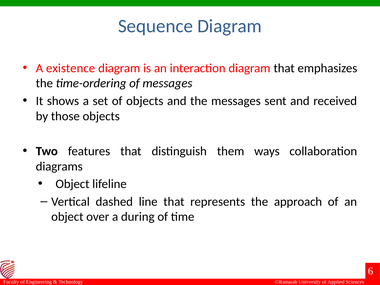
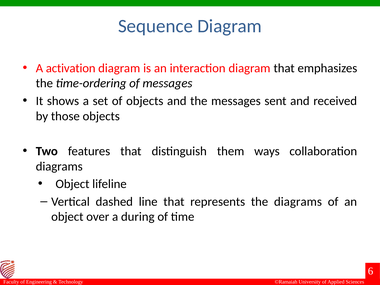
existence: existence -> activation (71, 68)
the approach: approach -> diagrams (298, 202)
